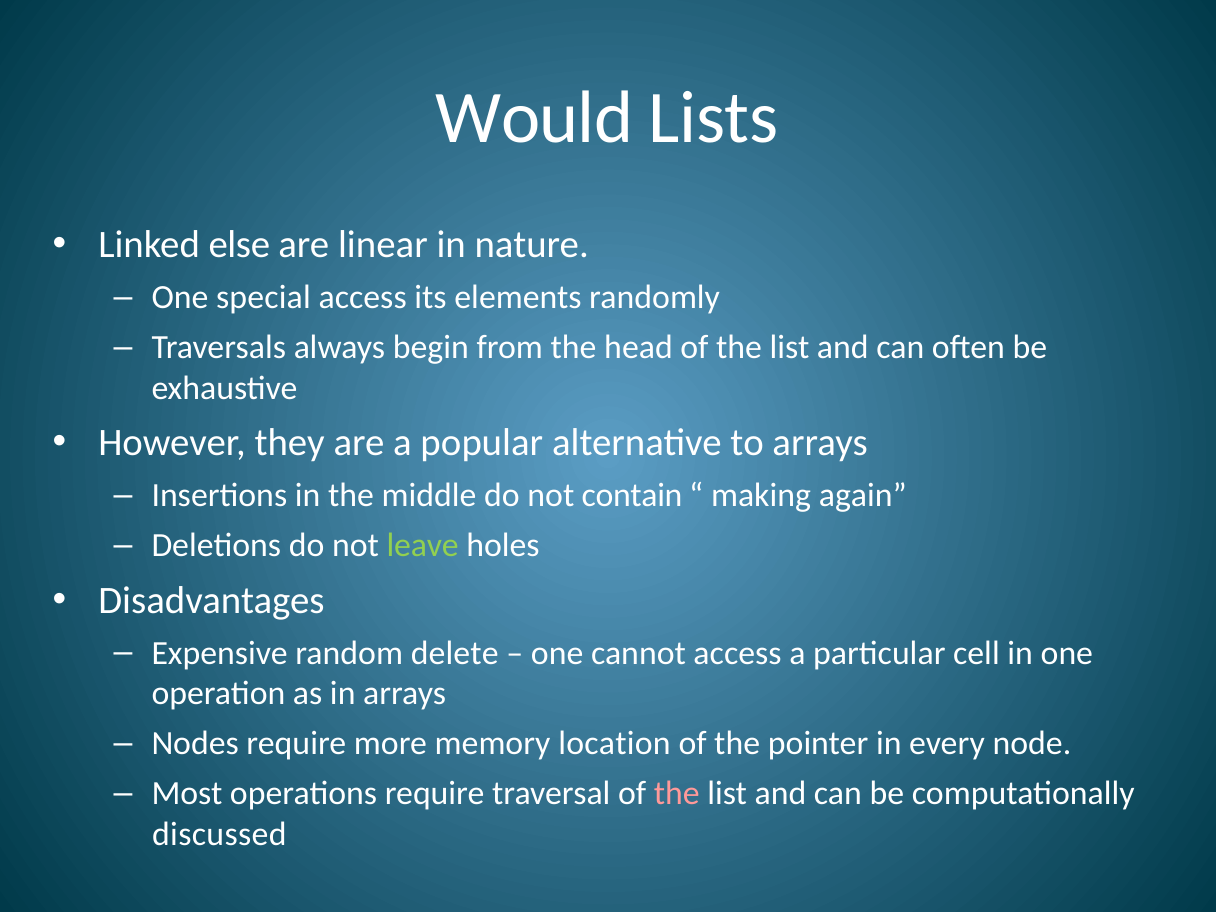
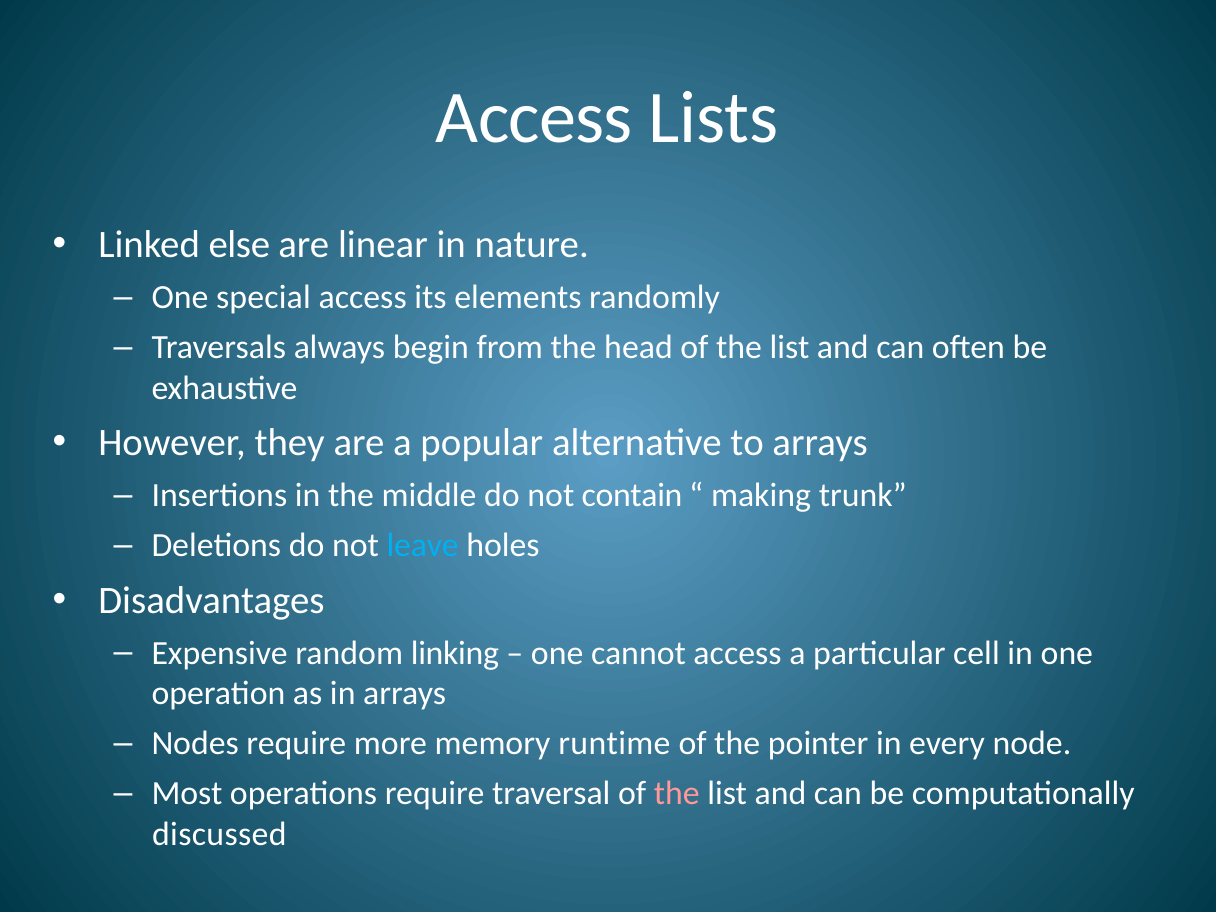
Would: Would -> Access (534, 118)
again: again -> trunk (863, 496)
leave colour: light green -> light blue (423, 546)
delete: delete -> linking (455, 653)
location: location -> runtime (614, 744)
